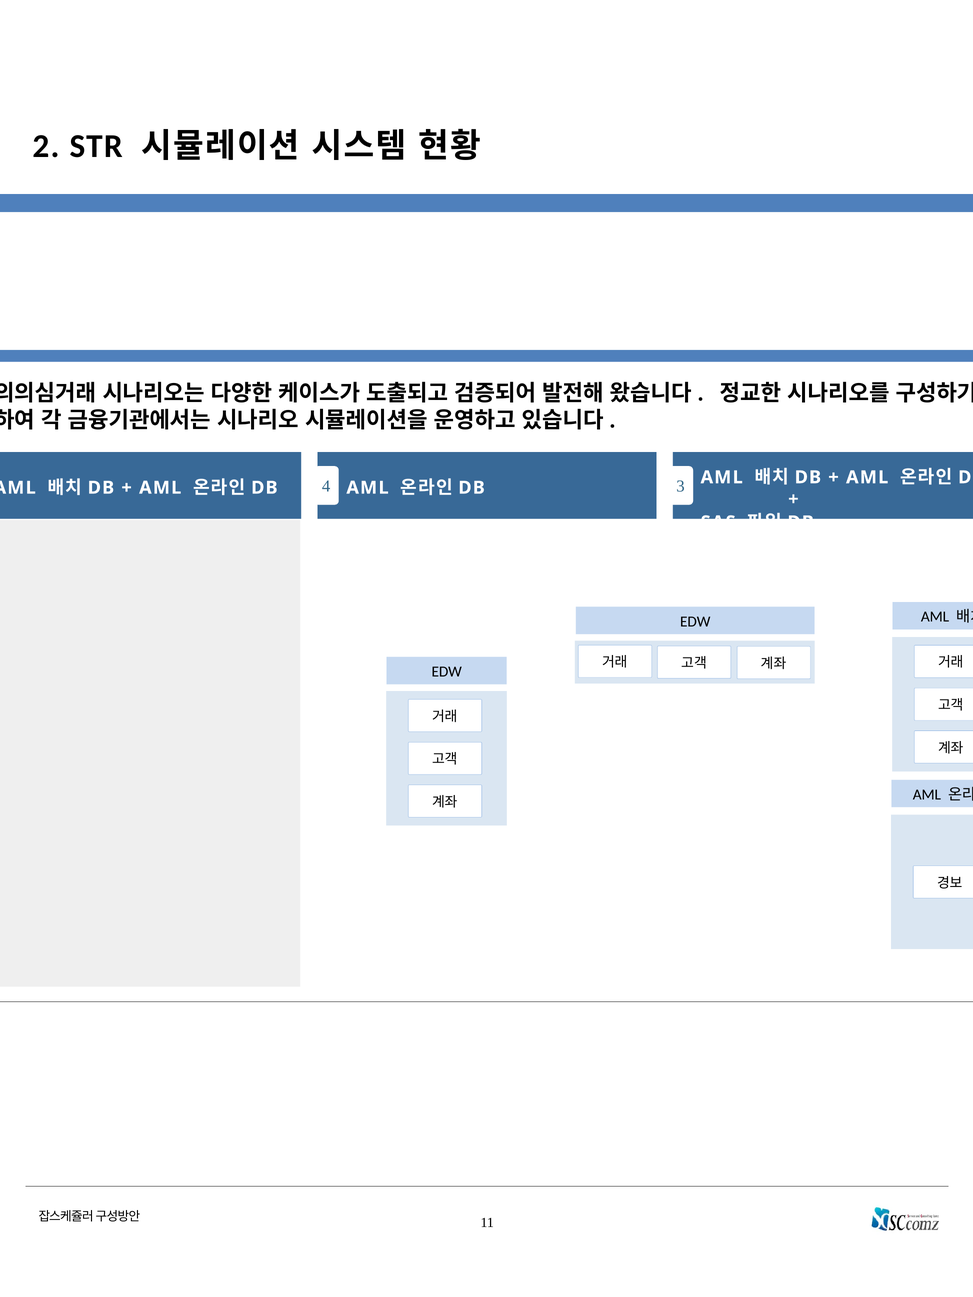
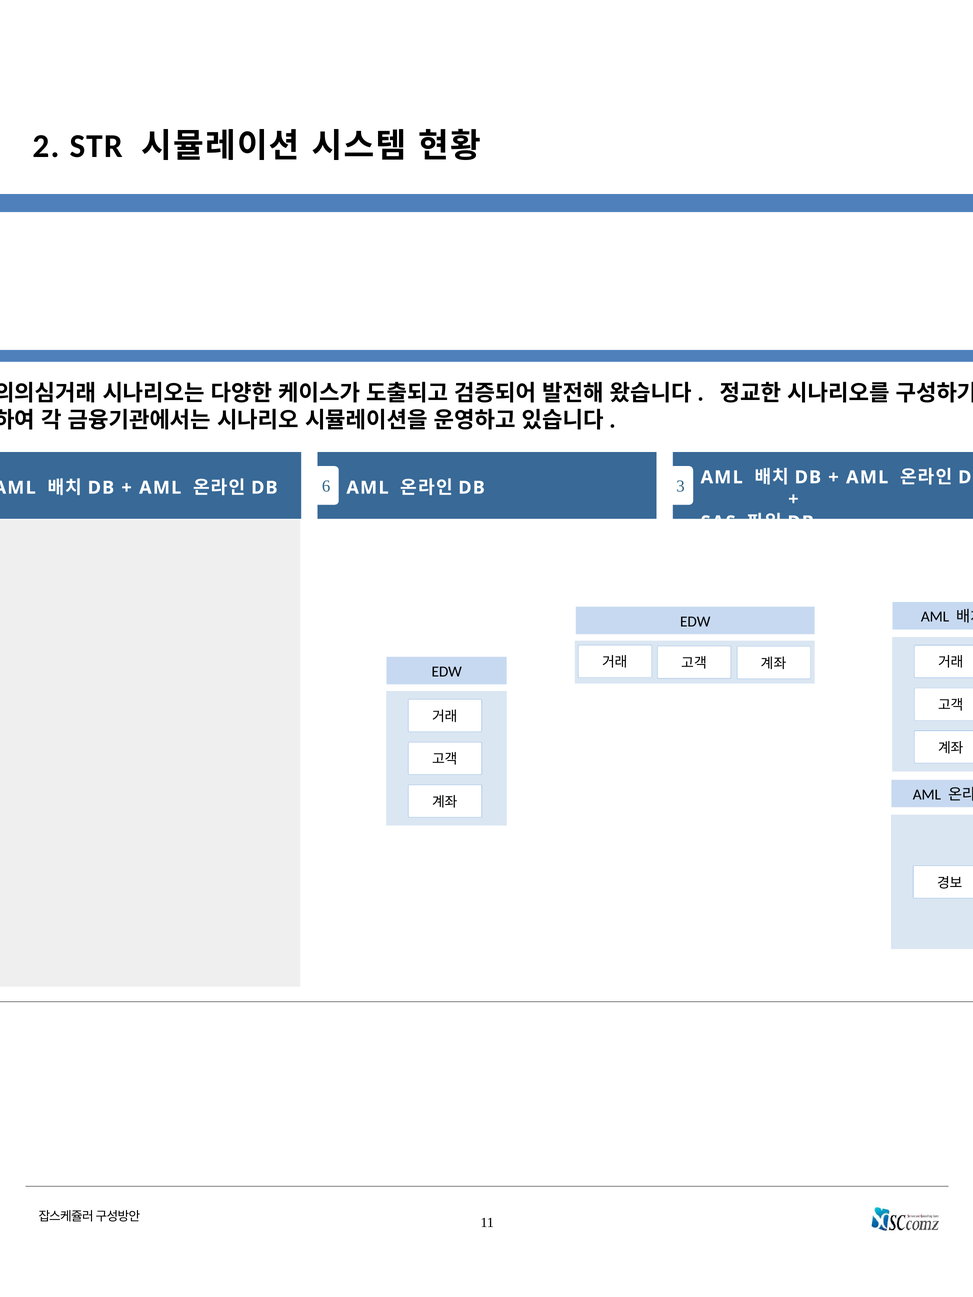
4: 4 -> 6 (326, 486)
